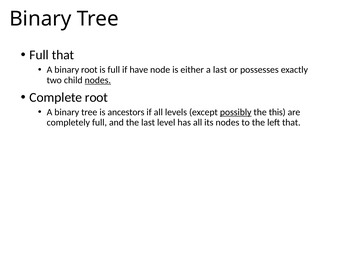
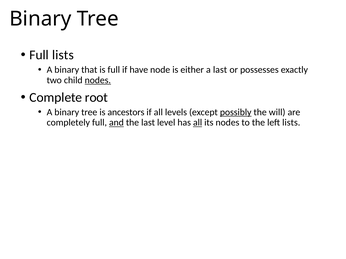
Full that: that -> lists (63, 55)
binary root: root -> that (89, 70)
this: this -> will (277, 112)
and underline: none -> present (116, 123)
all underline: none -> present (198, 123)
left that: that -> lists (291, 123)
